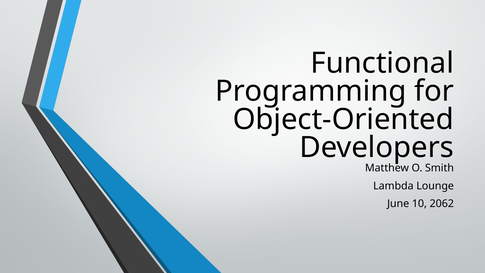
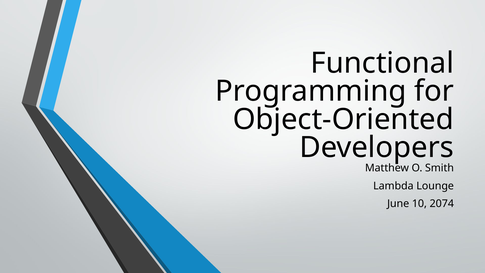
2062: 2062 -> 2074 (442, 204)
